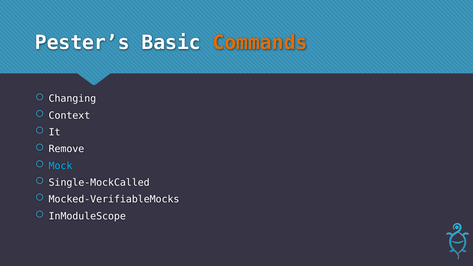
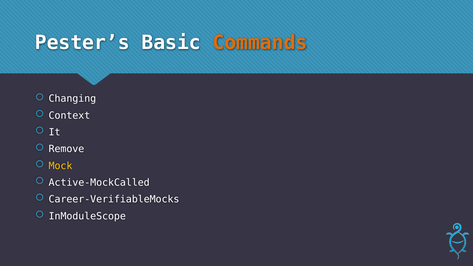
Mock colour: light blue -> yellow (60, 166)
Single-MockCalled: Single-MockCalled -> Active-MockCalled (99, 183)
Mocked-VerifiableMocks: Mocked-VerifiableMocks -> Career-VerifiableMocks (114, 199)
